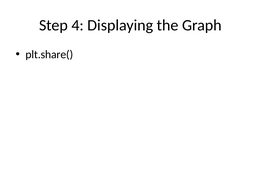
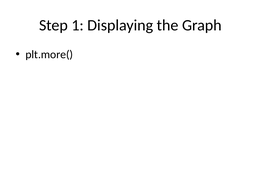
4: 4 -> 1 (78, 25)
plt.share(: plt.share( -> plt.more( (49, 55)
